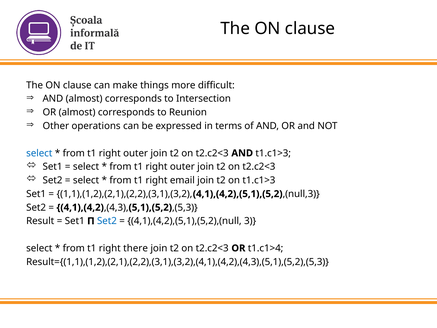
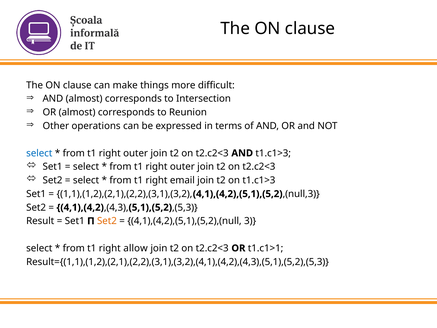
Set2 colour: blue -> orange (107, 221)
there: there -> allow (136, 248)
t1.c1>4: t1.c1>4 -> t1.c1>1 (266, 248)
